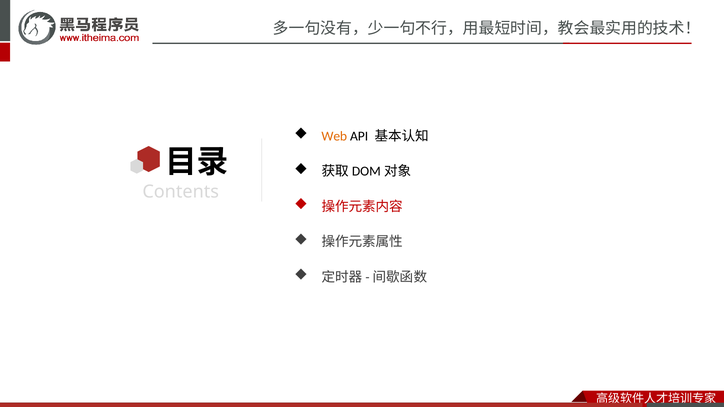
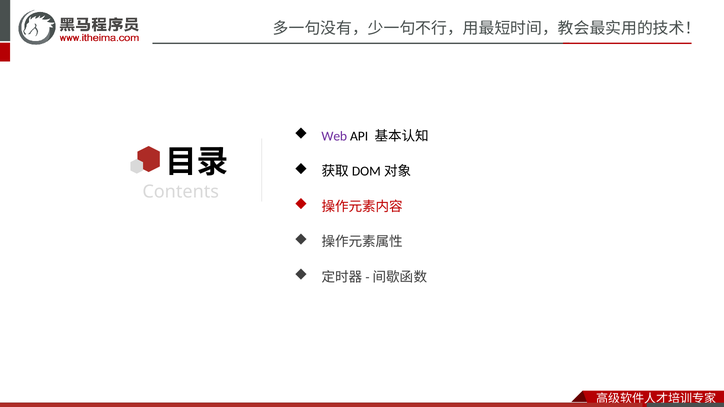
Web colour: orange -> purple (334, 136)
